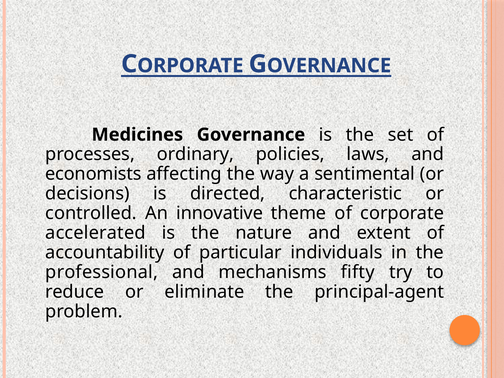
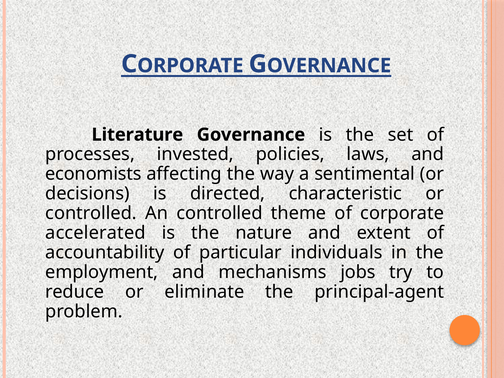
Medicines: Medicines -> Literature (137, 135)
ordinary: ordinary -> invested (195, 154)
An innovative: innovative -> controlled (220, 213)
professional: professional -> employment (102, 272)
fifty: fifty -> jobs (358, 272)
